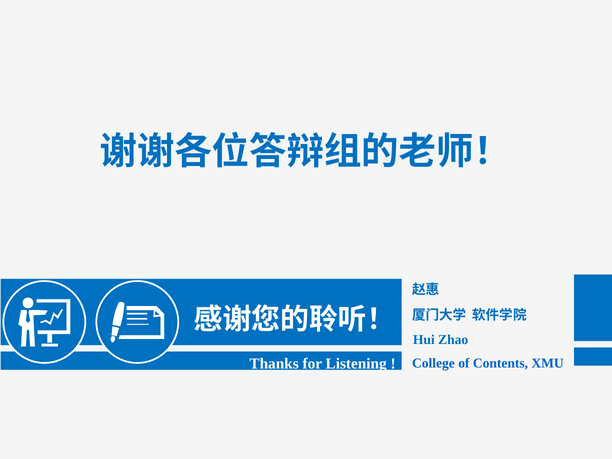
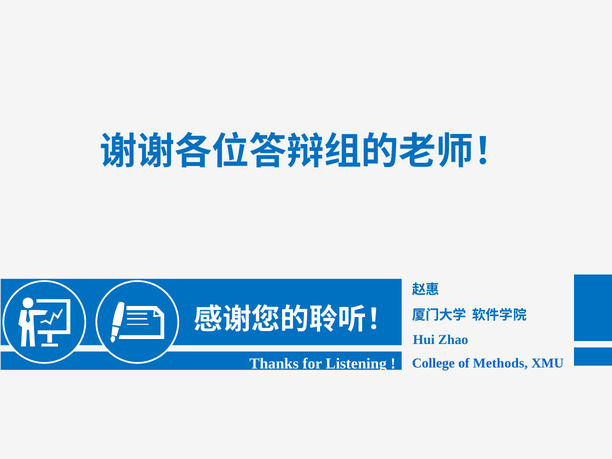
Contents: Contents -> Methods (500, 363)
